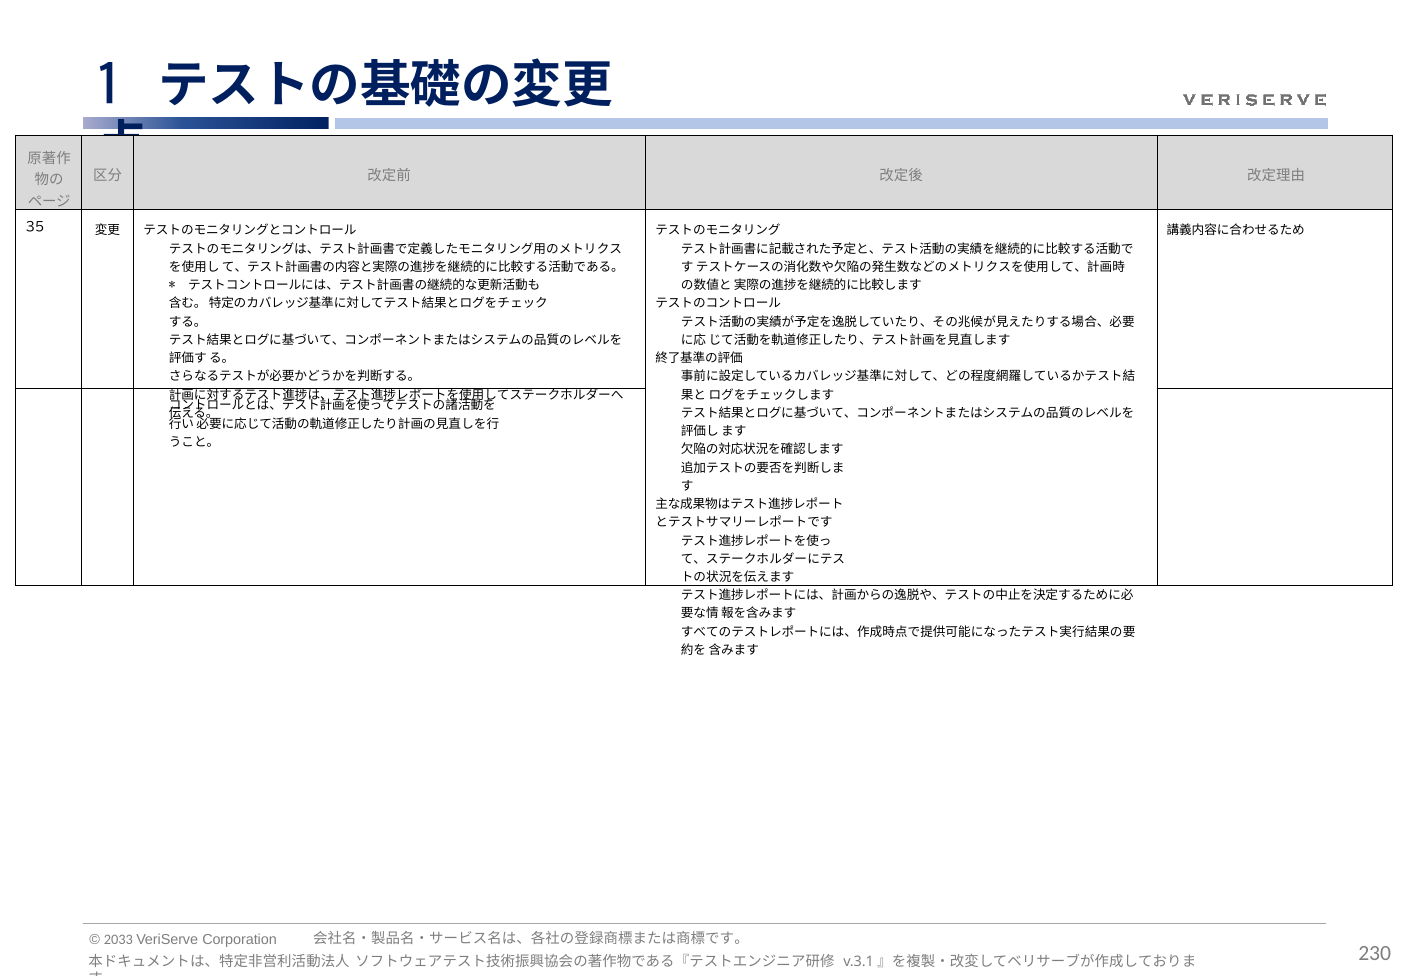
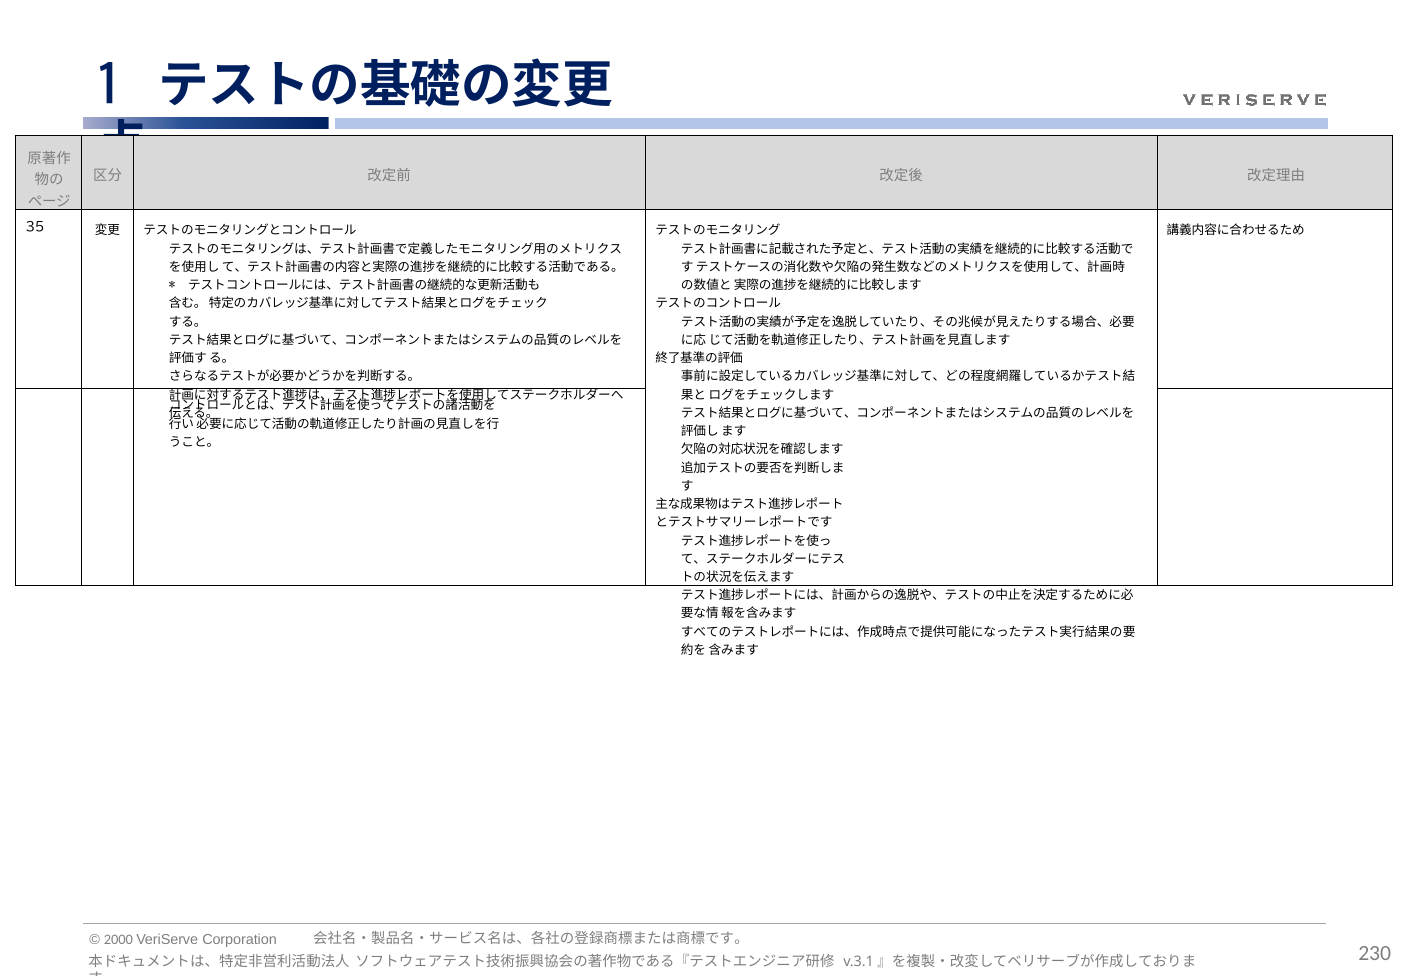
2033: 2033 -> 2000 (118, 939)
